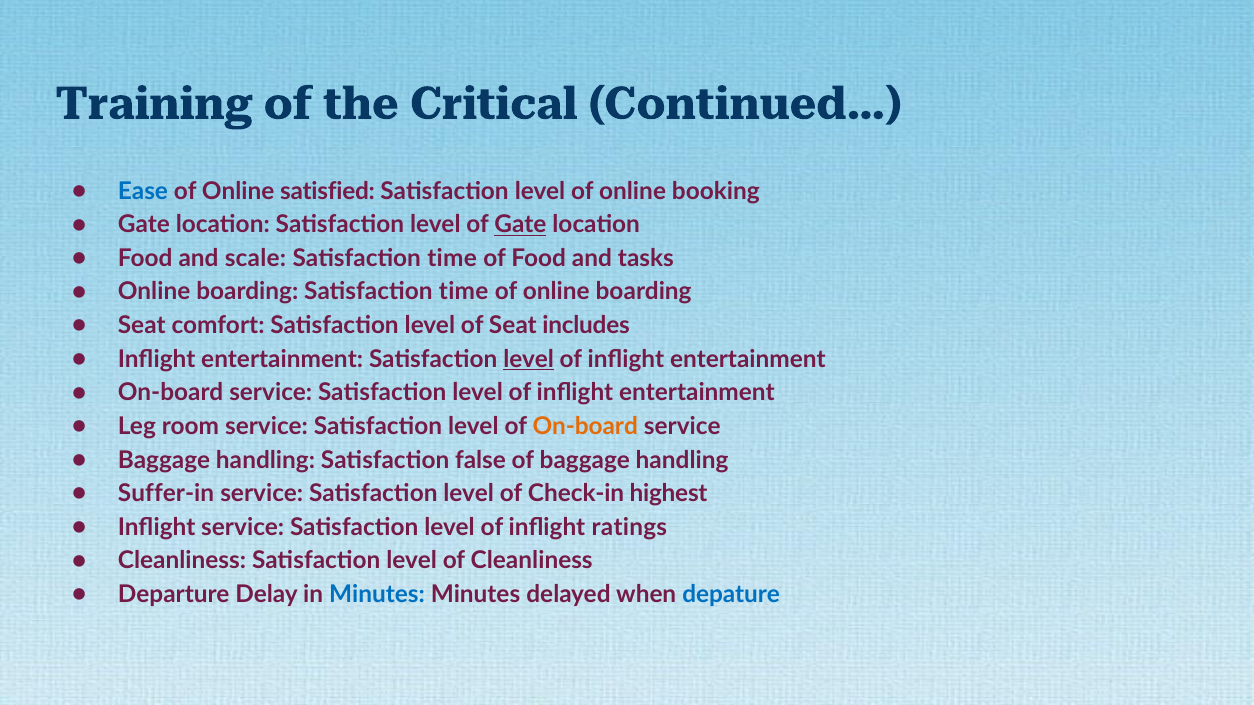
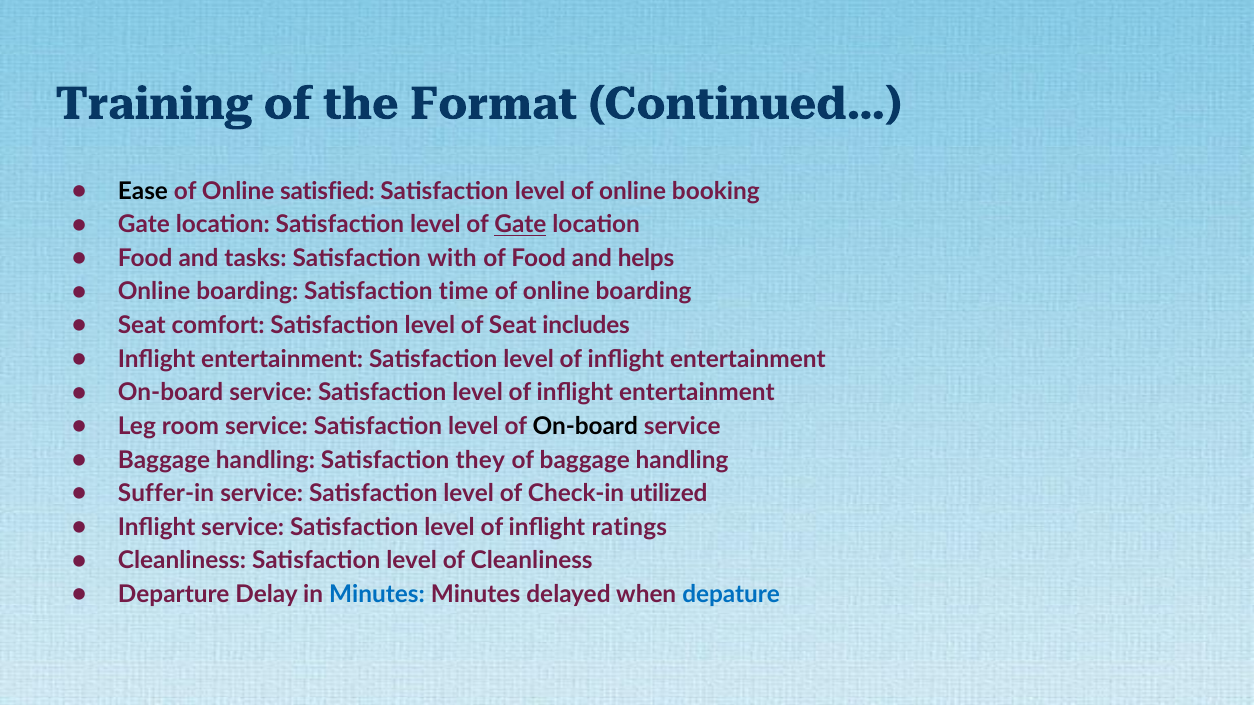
Critical: Critical -> Format (494, 104)
Ease colour: blue -> black (143, 191)
scale: scale -> tasks (256, 259)
time: time -> with (452, 259)
tasks: tasks -> helps (646, 259)
level underline: present -> none (529, 359)
On-board colour: orange -> black (585, 427)
false: false -> they (480, 460)
highest: highest -> utilized (669, 494)
